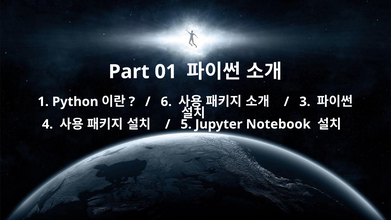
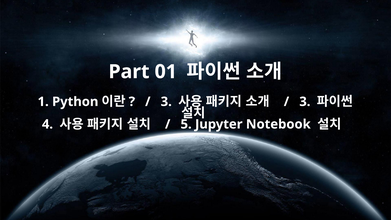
6: 6 -> 3 (166, 102)
